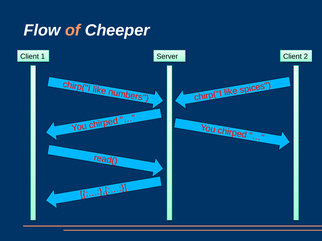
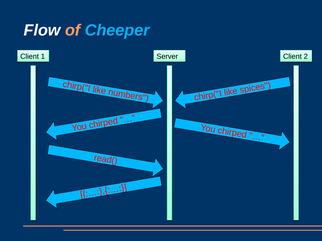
Cheeper colour: white -> light blue (117, 30)
